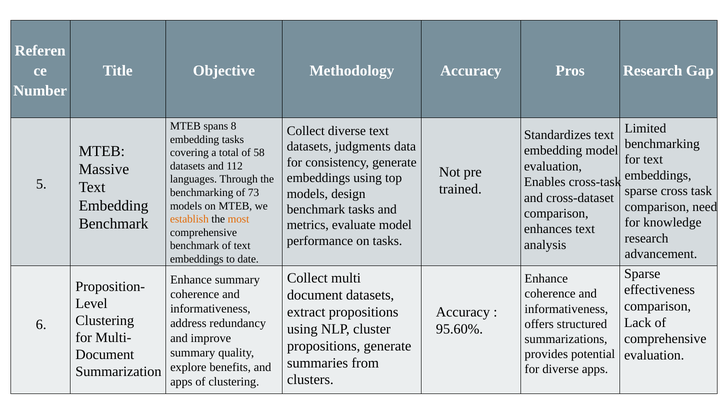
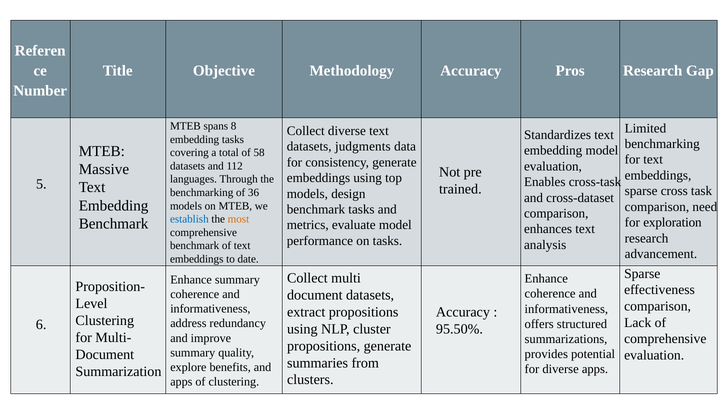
73: 73 -> 36 (254, 193)
establish colour: orange -> blue (189, 219)
knowledge: knowledge -> exploration (672, 223)
95.60%: 95.60% -> 95.50% (459, 330)
